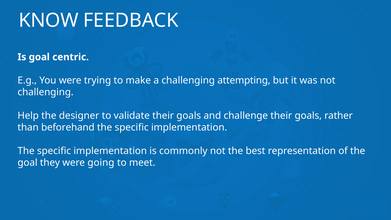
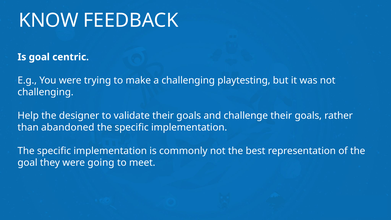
attempting: attempting -> playtesting (244, 81)
beforehand: beforehand -> abandoned (68, 127)
